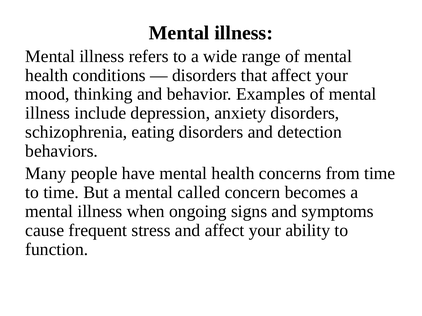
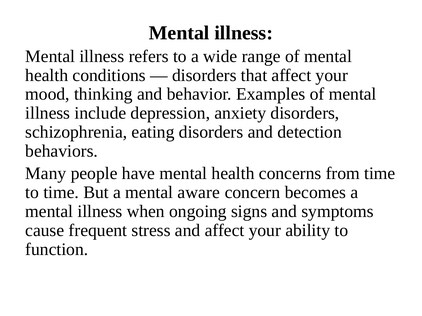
called: called -> aware (199, 193)
